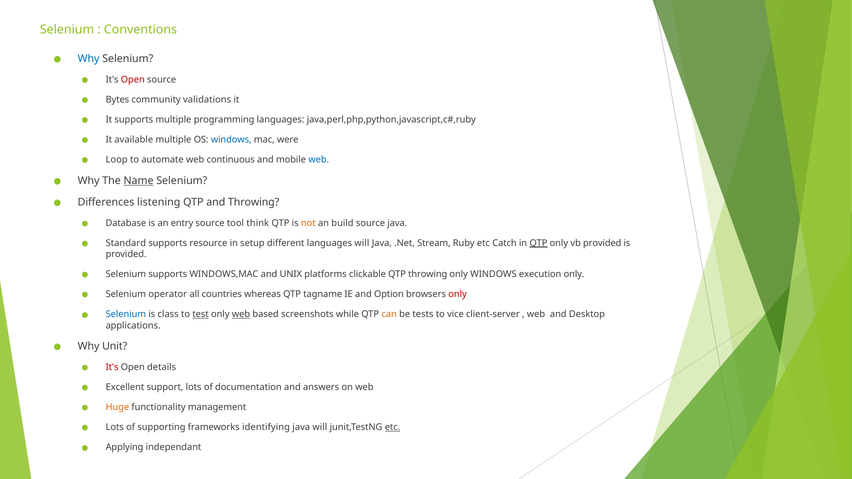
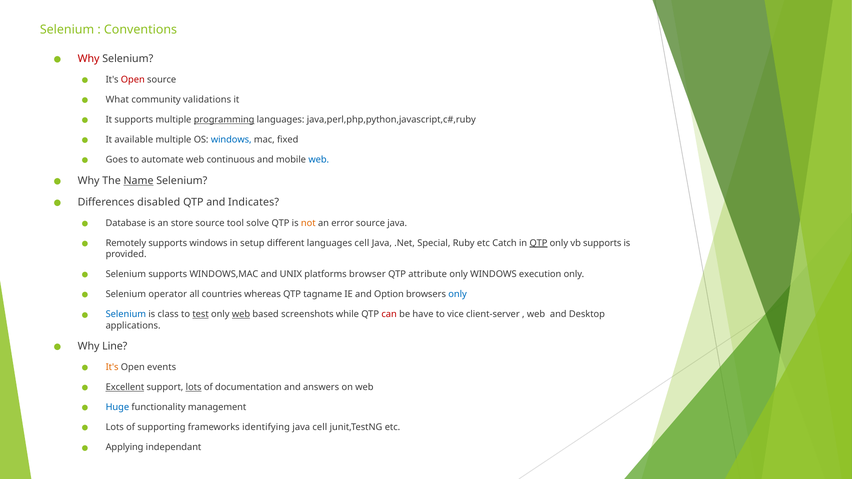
Why colour: blue -> red (89, 59)
Bytes: Bytes -> What (117, 100)
programming underline: none -> present (224, 120)
were: were -> fixed (288, 140)
Loop: Loop -> Goes (117, 160)
listening: listening -> disabled (159, 202)
and Throwing: Throwing -> Indicates (254, 202)
entry: entry -> store (182, 223)
think: think -> solve (258, 223)
build: build -> error (343, 223)
Standard: Standard -> Remotely (126, 243)
supports resource: resource -> windows (208, 243)
languages will: will -> cell (362, 243)
Stream: Stream -> Special (434, 243)
vb provided: provided -> supports (602, 243)
clickable: clickable -> browser (367, 274)
QTP throwing: throwing -> attribute (428, 274)
only colour: red -> blue (458, 294)
can colour: orange -> red (389, 314)
tests: tests -> have (423, 314)
Unit: Unit -> Line (115, 347)
It's colour: red -> orange (112, 367)
details: details -> events (162, 367)
Excellent underline: none -> present (125, 387)
lots underline: none -> present (194, 387)
Huge colour: orange -> blue (117, 407)
java will: will -> cell (320, 427)
etc underline: present -> none (392, 427)
